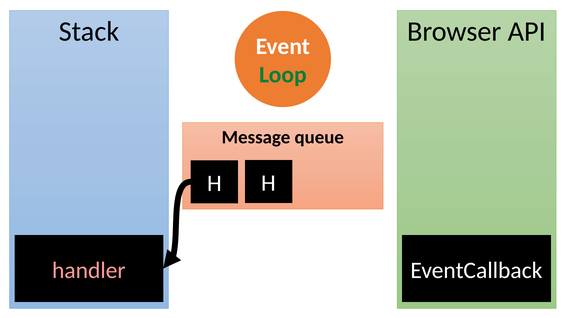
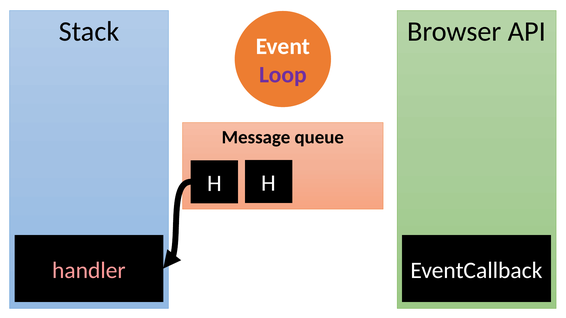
Loop colour: green -> purple (283, 75)
